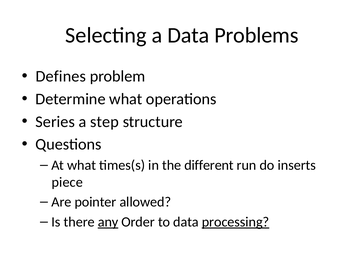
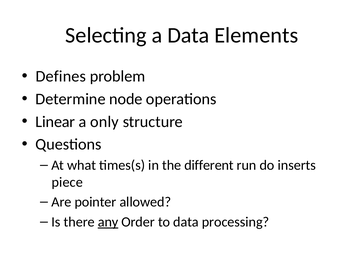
Problems: Problems -> Elements (256, 35)
Determine what: what -> node (126, 99)
Series: Series -> Linear (55, 122)
step: step -> only (105, 122)
processing underline: present -> none (236, 222)
